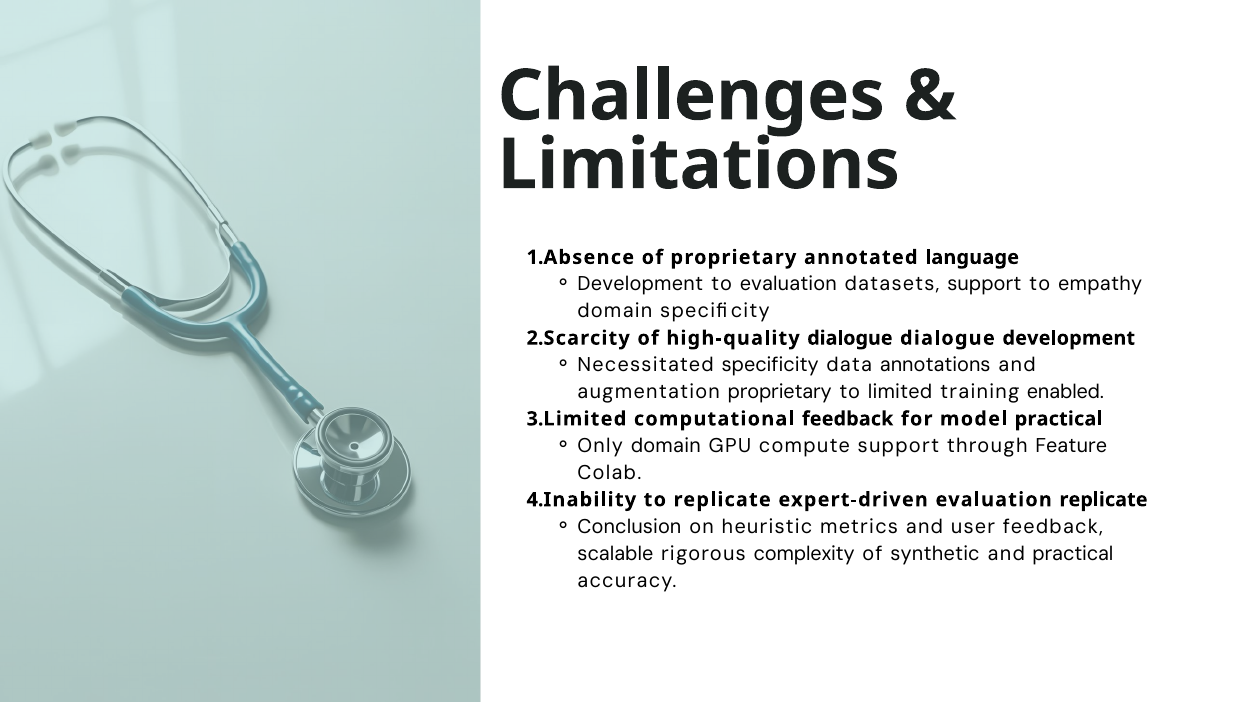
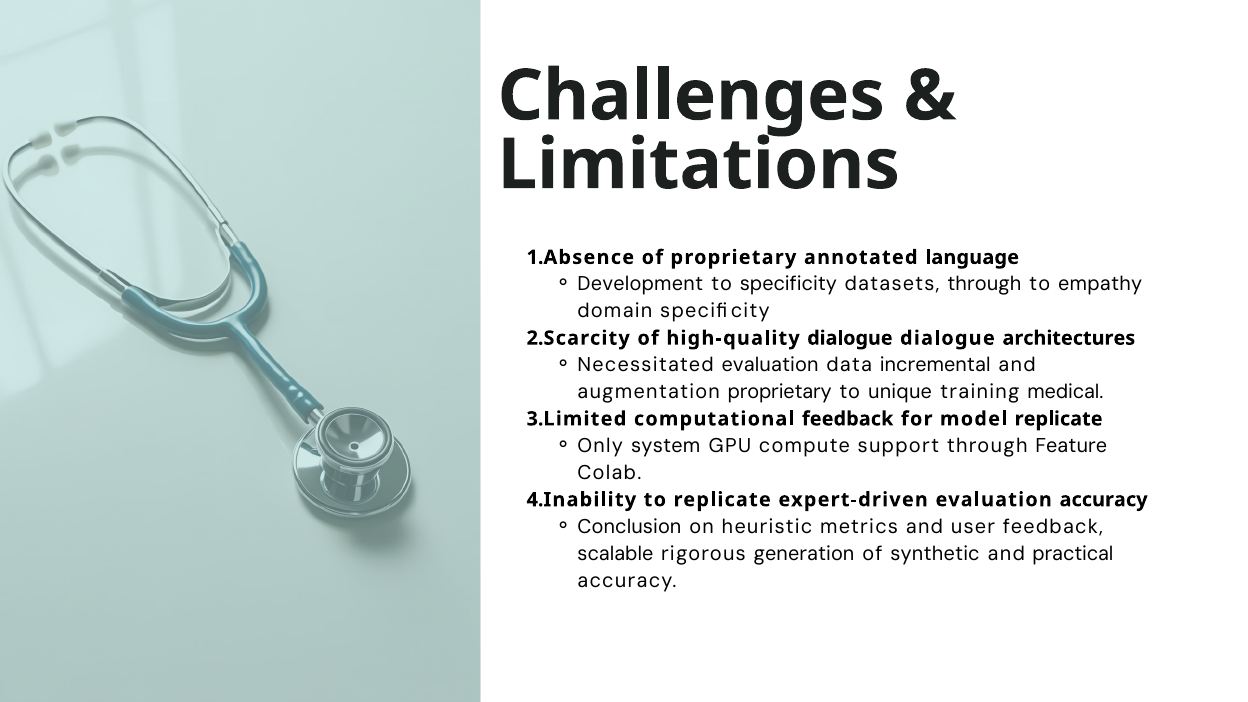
to evaluation: evaluation -> specificity (788, 284)
datasets support: support -> through (984, 284)
dialogue development: development -> architectures (1069, 338)
Necessitated specificity: specificity -> evaluation (770, 365)
annotations: annotations -> incremental (935, 365)
limited: limited -> unique (900, 392)
enabled: enabled -> medical (1065, 392)
model practical: practical -> replicate (1059, 419)
Only domain: domain -> system (666, 446)
evaluation replicate: replicate -> accuracy (1104, 500)
complexity: complexity -> generation (804, 554)
